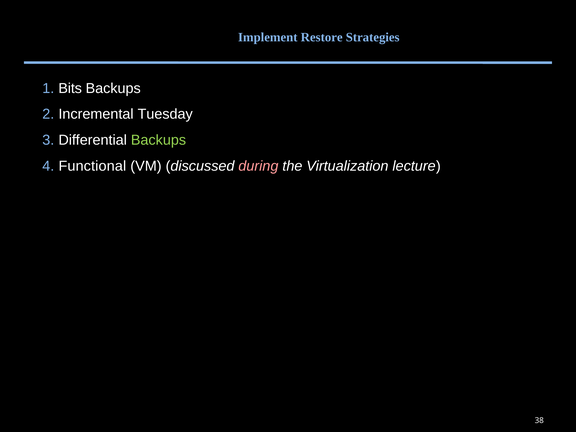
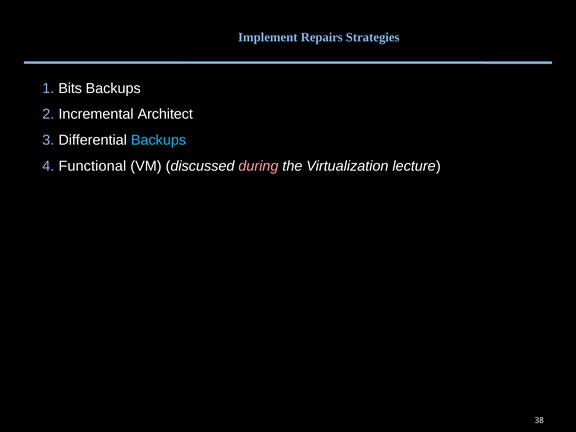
Restore: Restore -> Repairs (322, 37)
Tuesday: Tuesday -> Architect (165, 114)
Backups colour: light green -> light blue (158, 140)
